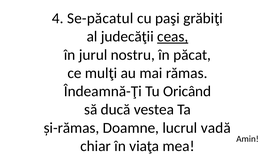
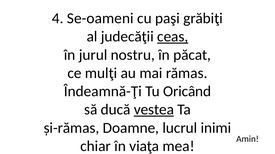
Se-păcatul: Se-păcatul -> Se-oameni (100, 18)
vestea underline: none -> present (154, 110)
vadă: vadă -> inimi (216, 128)
